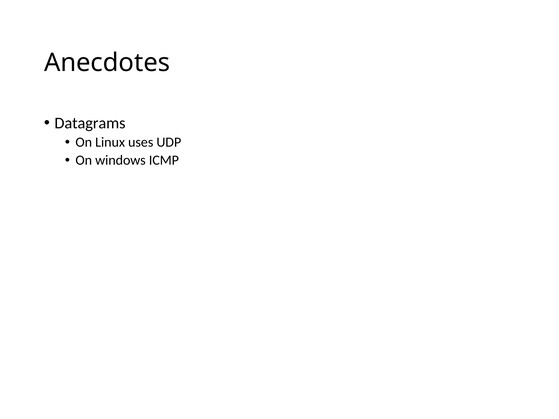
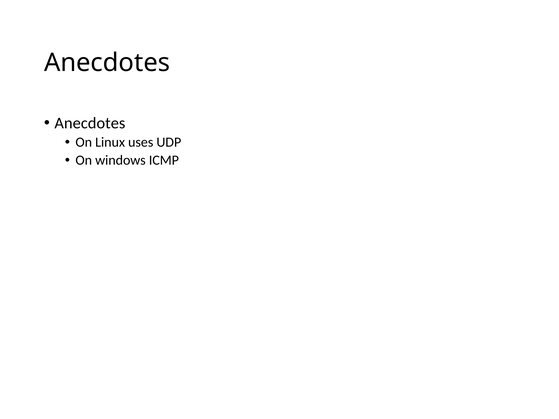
Datagrams: Datagrams -> Anecdotes (90, 123)
